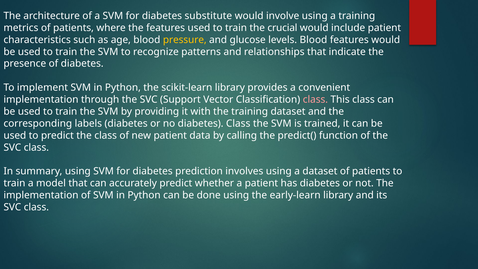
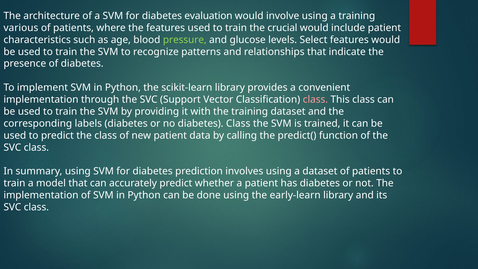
substitute: substitute -> evaluation (208, 16)
metrics: metrics -> various (21, 28)
pressure colour: yellow -> light green (185, 40)
levels Blood: Blood -> Select (313, 40)
